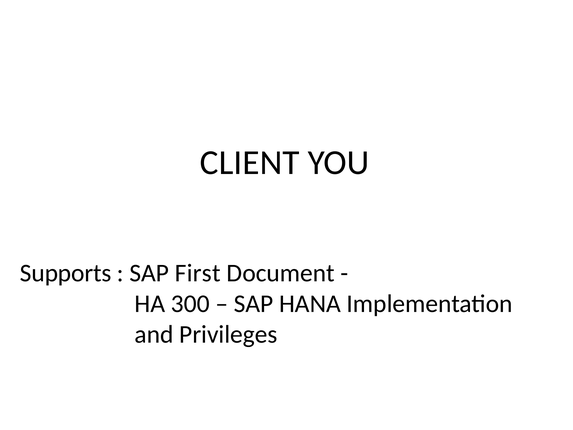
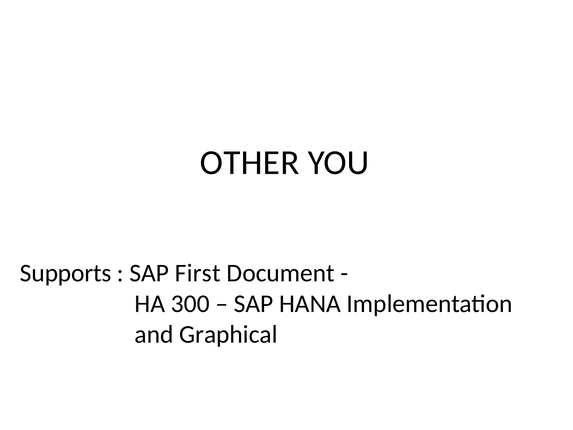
CLIENT: CLIENT -> OTHER (250, 162)
Privileges: Privileges -> Graphical (228, 334)
